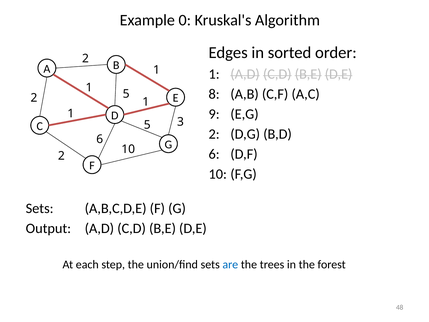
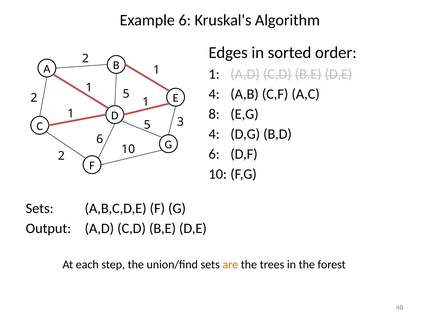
Example 0: 0 -> 6 (185, 20)
8: 8 -> 4 (214, 94)
9: 9 -> 8 (214, 114)
2: 2 -> 4 (214, 134)
are colour: blue -> orange (230, 264)
